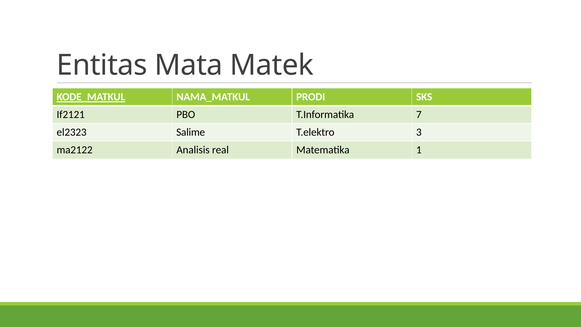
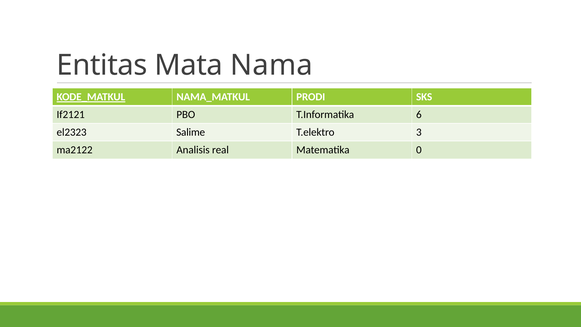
Matek: Matek -> Nama (272, 65)
7: 7 -> 6 (419, 115)
1: 1 -> 0 (419, 150)
